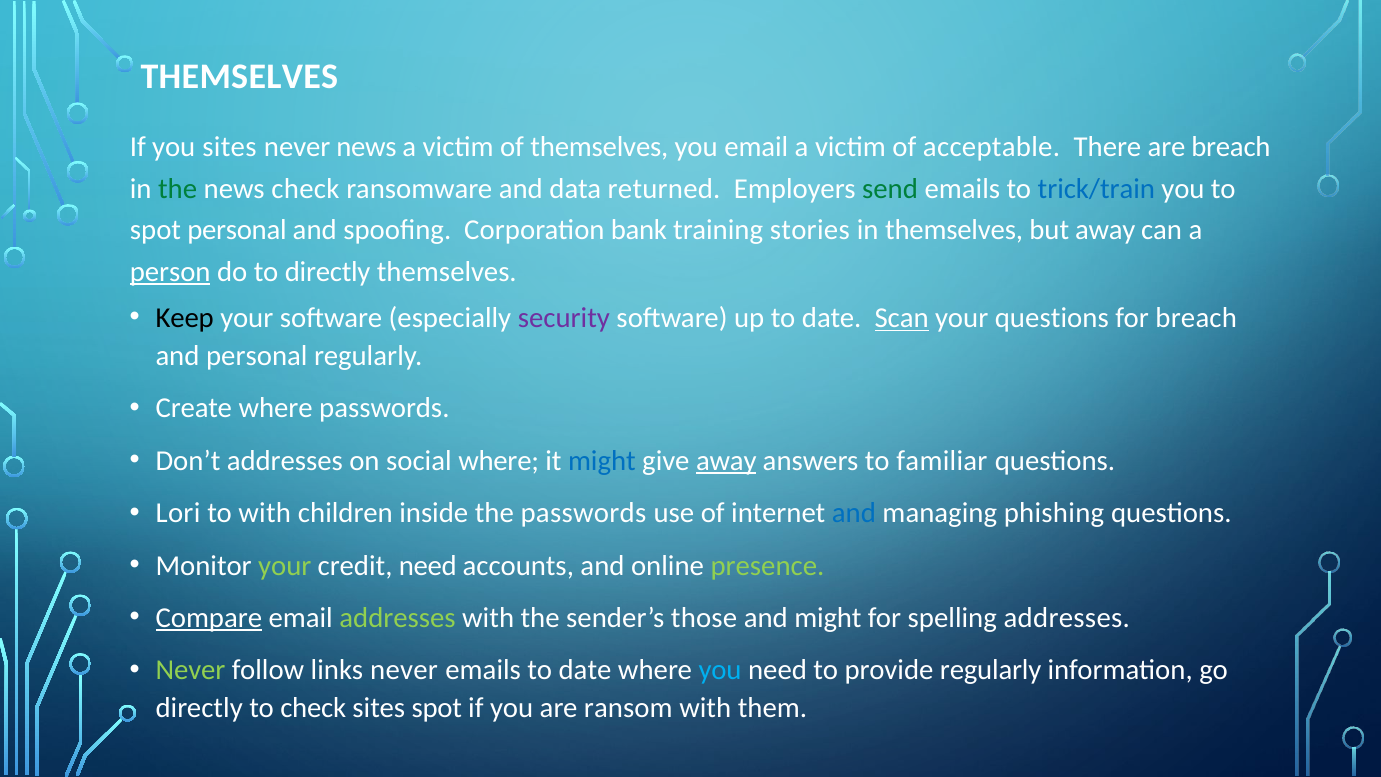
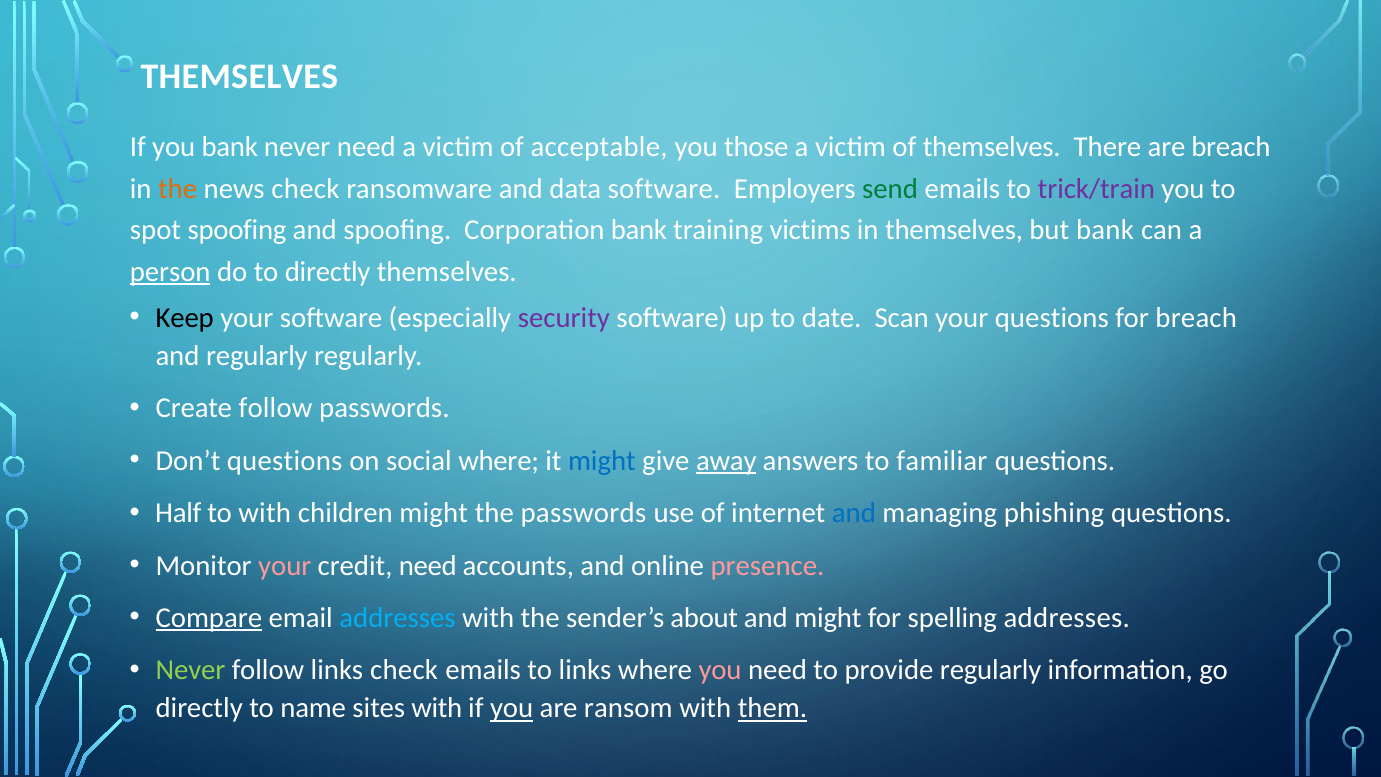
you sites: sites -> bank (230, 147)
never news: news -> need (366, 147)
of themselves: themselves -> acceptable (599, 147)
you email: email -> those (756, 147)
of acceptable: acceptable -> themselves (992, 147)
the colour: green -> orange (178, 189)
data returned: returned -> software (664, 189)
trick/train colour: blue -> purple (1096, 189)
spot personal: personal -> spoofing (237, 230)
stories: stories -> victims (810, 230)
but away: away -> bank (1105, 230)
Scan underline: present -> none (902, 318)
and personal: personal -> regularly (257, 356)
Create where: where -> follow (276, 408)
Don’t addresses: addresses -> questions (285, 461)
Lori: Lori -> Half (178, 513)
children inside: inside -> might (434, 513)
your colour: light green -> pink (285, 565)
presence colour: light green -> pink (767, 565)
addresses colour: light green -> light blue (398, 618)
those: those -> about (704, 618)
links never: never -> check (404, 670)
emails to date: date -> links (585, 670)
you colour: light blue -> pink (720, 670)
to check: check -> name (313, 708)
sites spot: spot -> with (437, 708)
you underline: none -> present (512, 708)
them underline: none -> present (772, 708)
